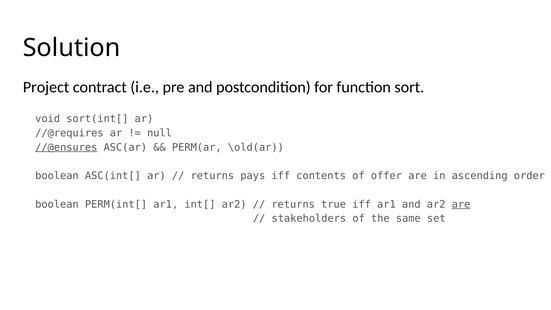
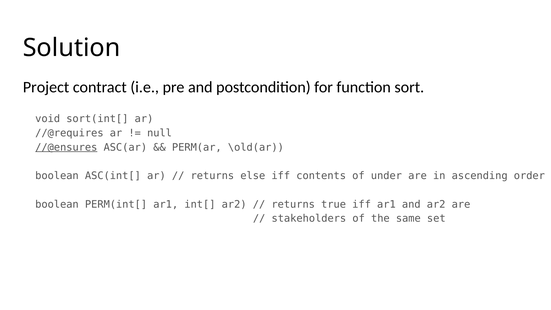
pays: pays -> else (253, 176)
offer: offer -> under (386, 176)
are underline: present -> none (461, 204)
